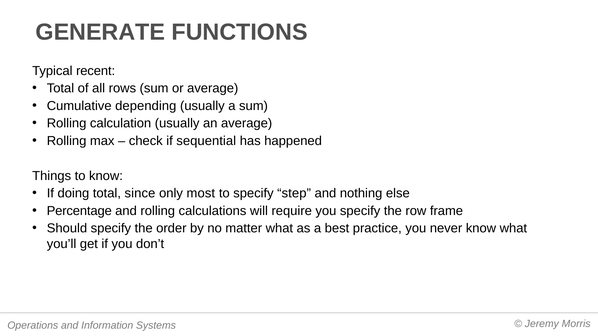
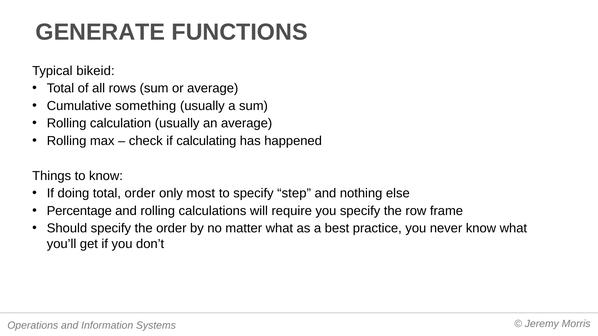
recent: recent -> bikeid (95, 71)
depending: depending -> something (146, 106)
sequential: sequential -> calculating (206, 141)
total since: since -> order (140, 194)
